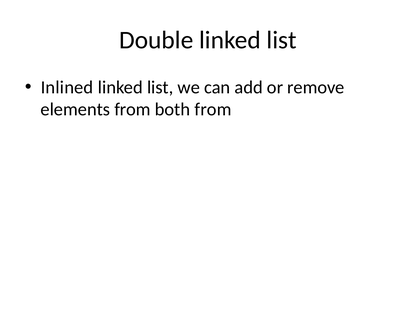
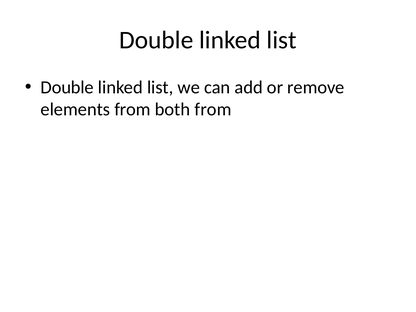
Inlined: Inlined -> Double (67, 87)
